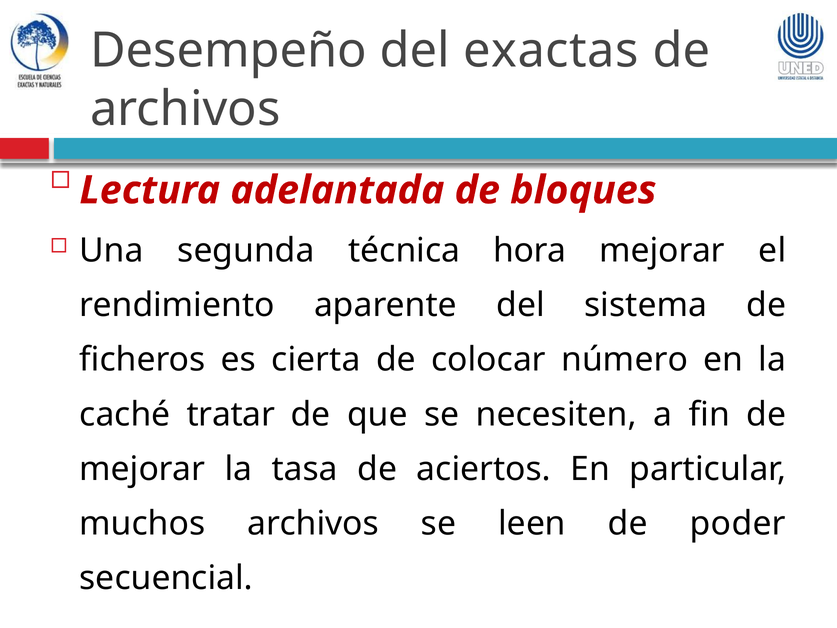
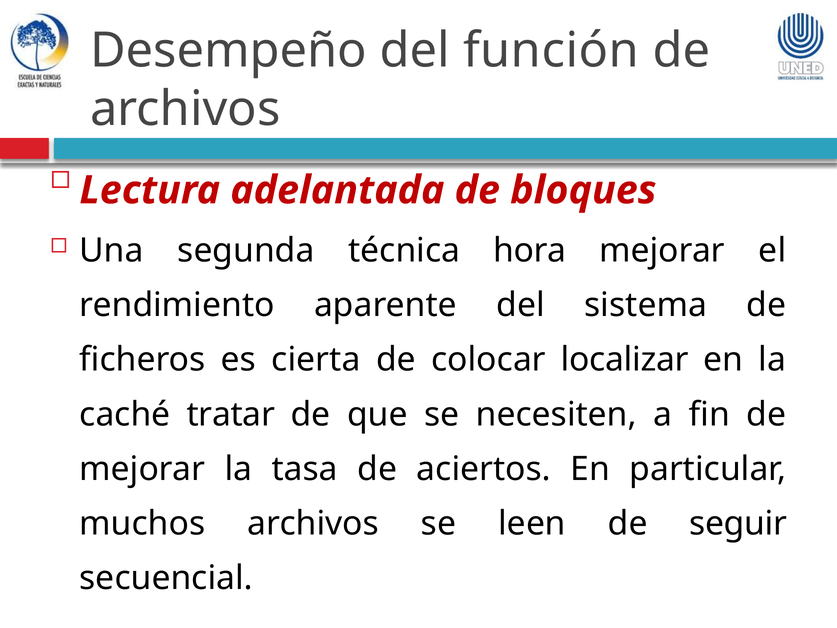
exactas: exactas -> función (551, 51)
número: número -> localizar (625, 360)
poder: poder -> seguir (738, 524)
